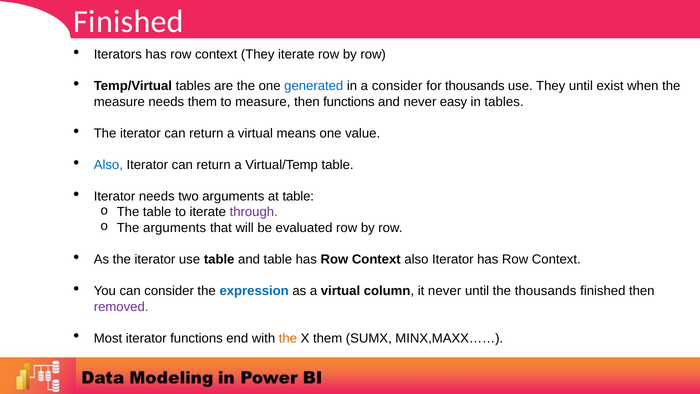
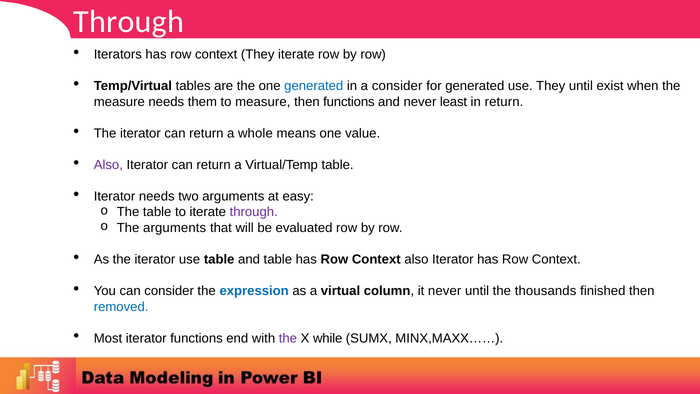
Finished: Finished -> Through (129, 21)
for thousands: thousands -> generated (475, 86)
easy: easy -> least (454, 102)
in tables: tables -> return (504, 102)
return a virtual: virtual -> whole (255, 133)
Also colour: blue -> purple (108, 165)
at table: table -> easy (298, 196)
removed colour: purple -> blue (121, 306)
the colour: orange -> purple (288, 338)
X them: them -> while (328, 338)
